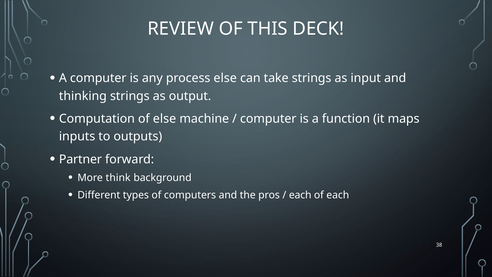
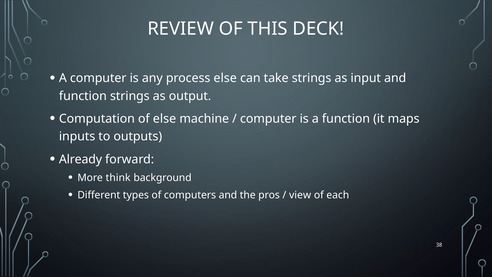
thinking: thinking -> function (83, 96)
Partner: Partner -> Already (81, 159)
each: each -> view (300, 195)
